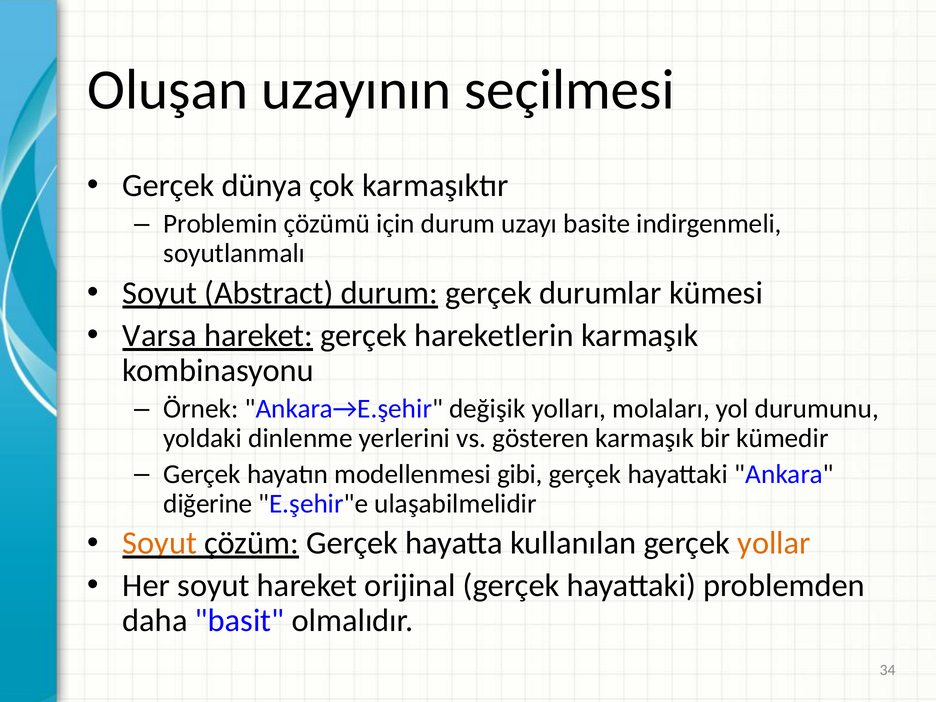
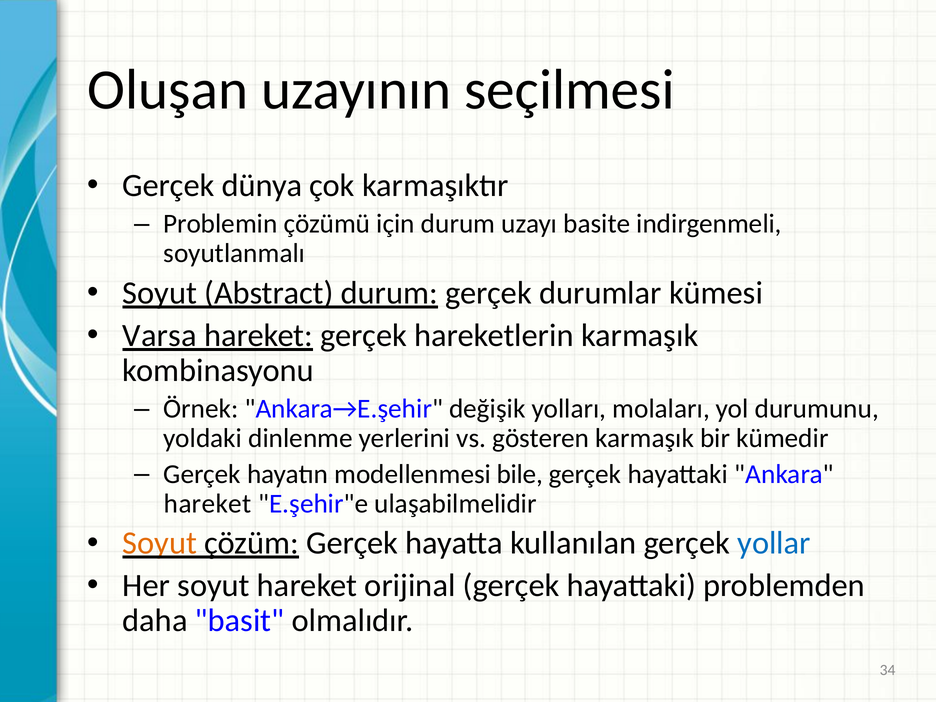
gibi: gibi -> bile (520, 474)
diğerine: diğerine -> hareket (208, 504)
yollar colour: orange -> blue (774, 543)
